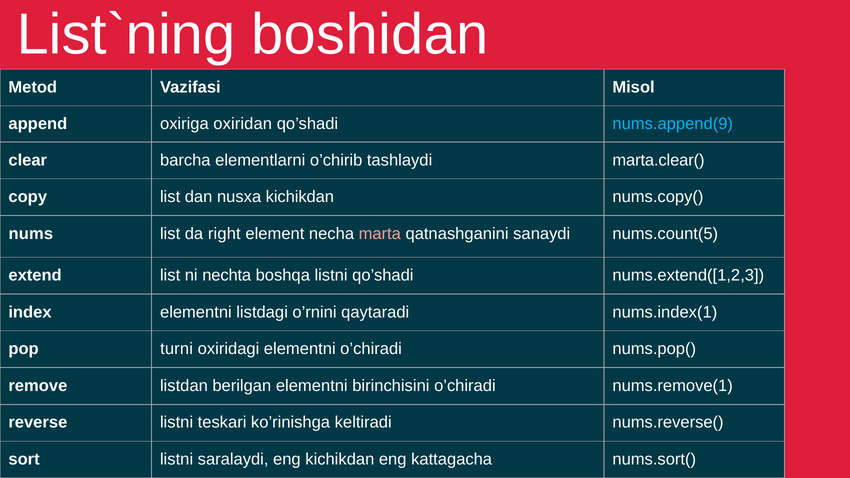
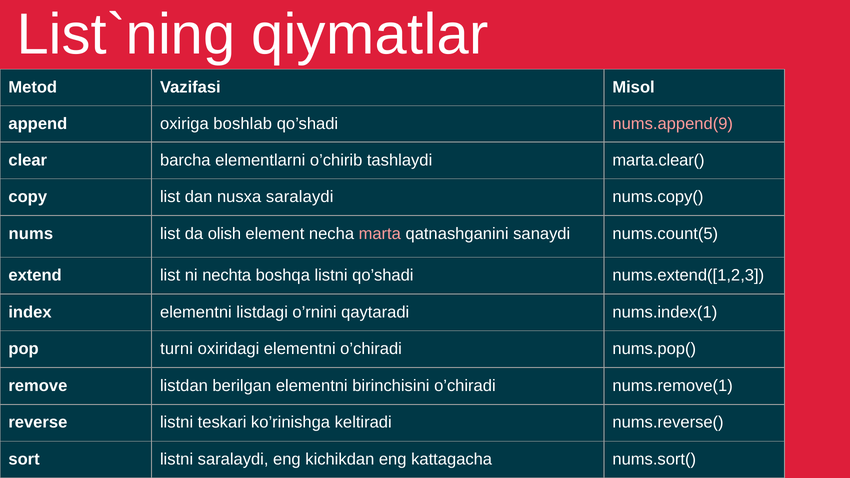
boshidan: boshidan -> qiymatlar (370, 35)
oxiridan: oxiridan -> boshlab (243, 124)
nums.append(9 colour: light blue -> pink (673, 124)
nusxa kichikdan: kichikdan -> saralaydi (300, 197)
right: right -> olish (224, 234)
